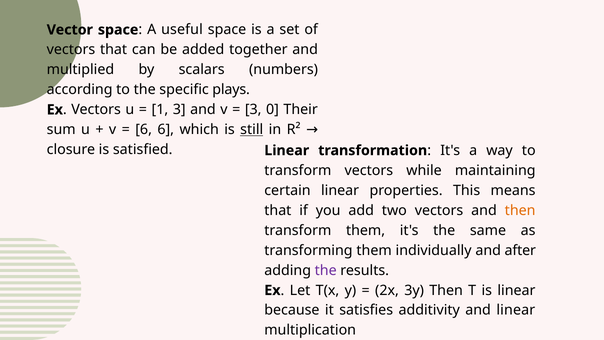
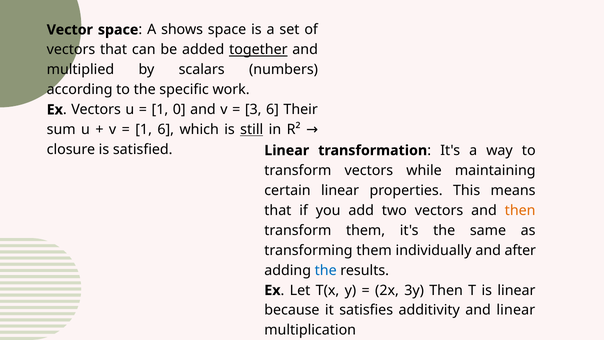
useful: useful -> shows (182, 30)
together underline: none -> present (258, 50)
plays: plays -> work (231, 90)
1 3: 3 -> 0 (179, 110)
3 0: 0 -> 6 (273, 110)
6: 6 -> 1 (144, 130)
the colour: purple -> blue (326, 270)
